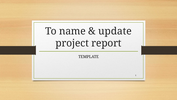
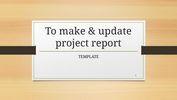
name: name -> make (72, 31)
